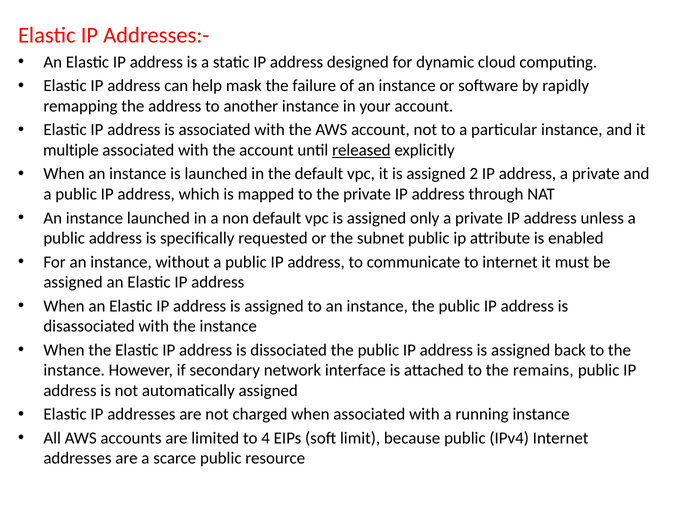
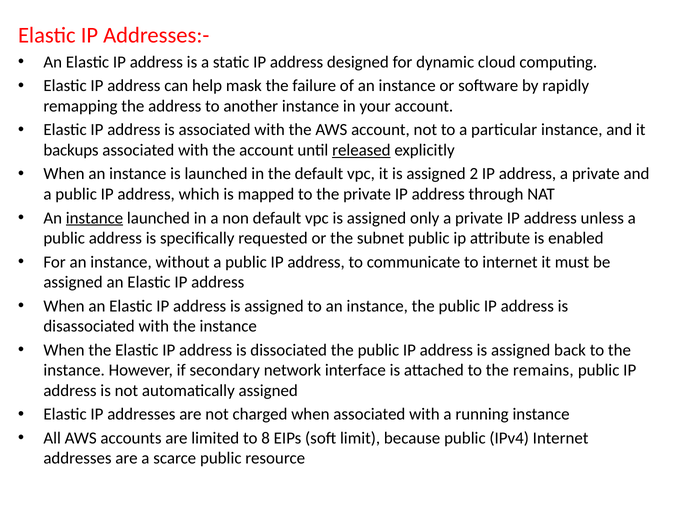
multiple: multiple -> backups (71, 150)
instance underline: none -> present (95, 218)
4: 4 -> 8 (266, 438)
